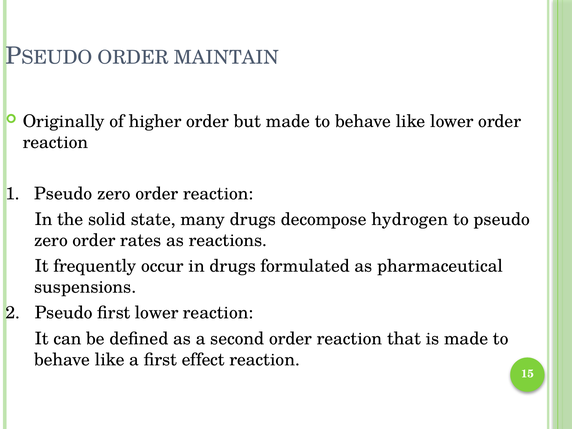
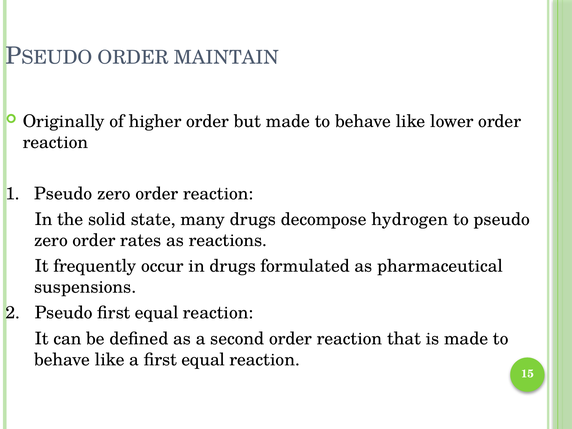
Pseudo first lower: lower -> equal (157, 313)
a first effect: effect -> equal (203, 360)
